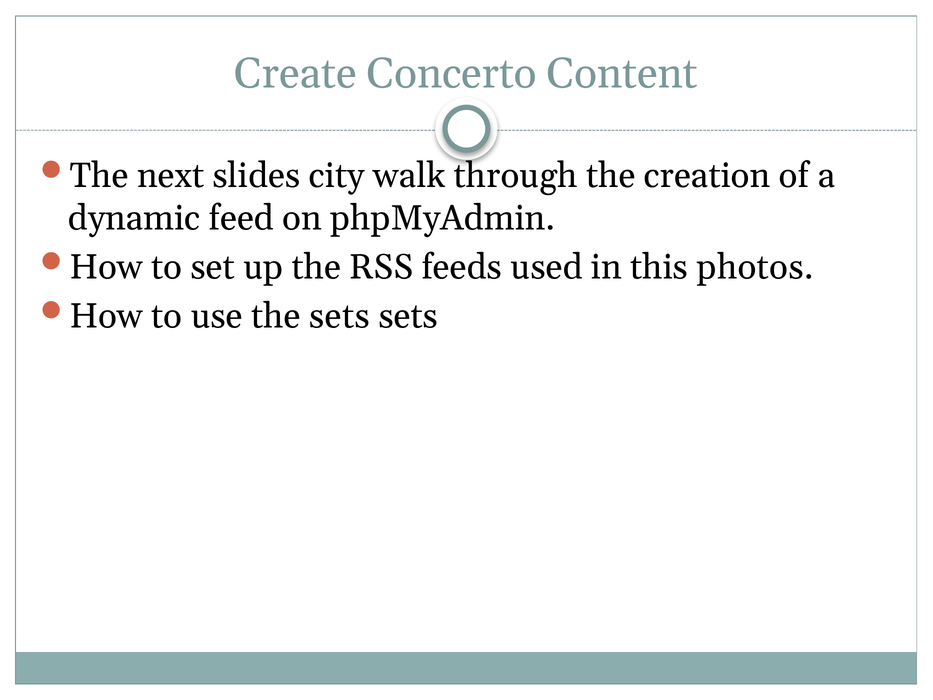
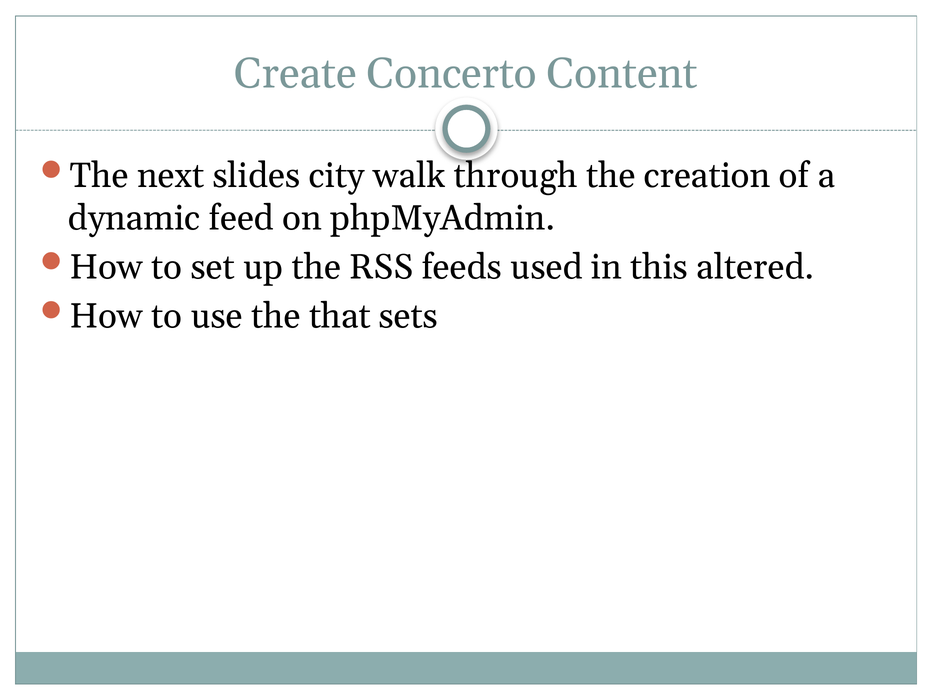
photos: photos -> altered (755, 267)
the sets: sets -> that (340, 316)
